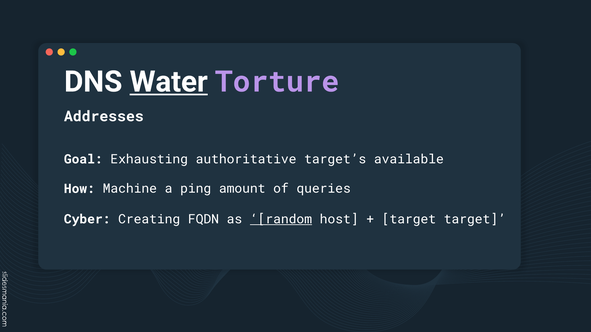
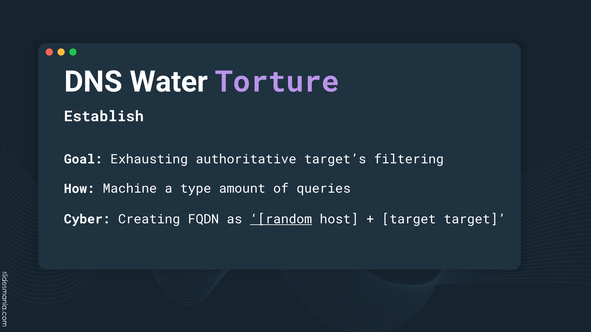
Water underline: present -> none (169, 82)
Addresses: Addresses -> Establish (104, 117)
available: available -> filtering (409, 159)
ping: ping -> type (196, 189)
